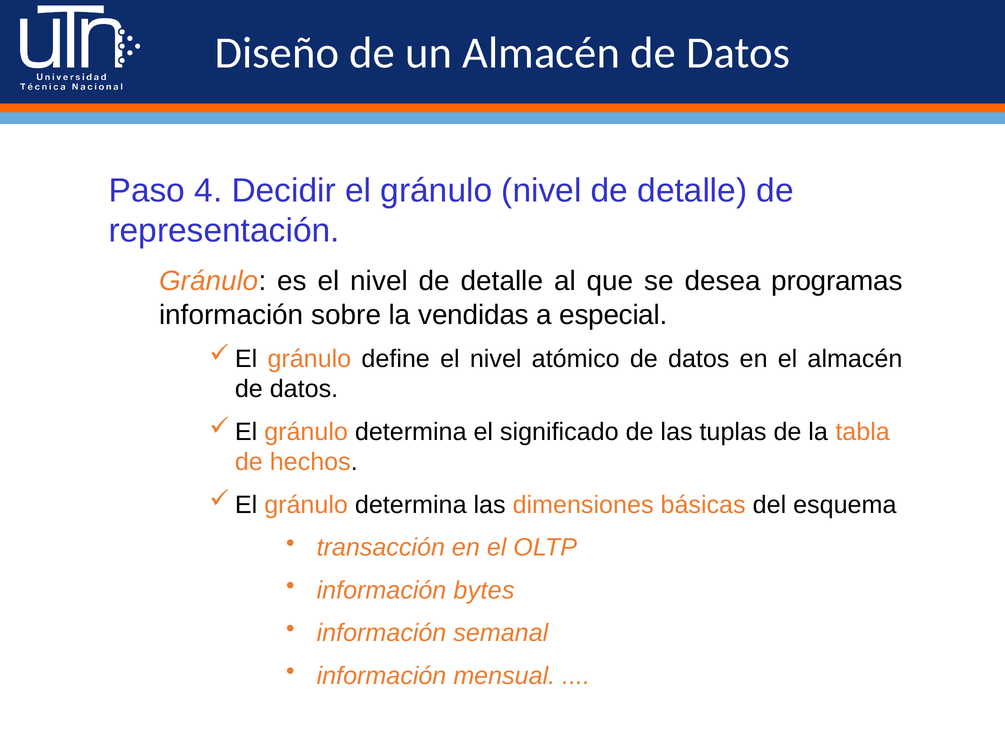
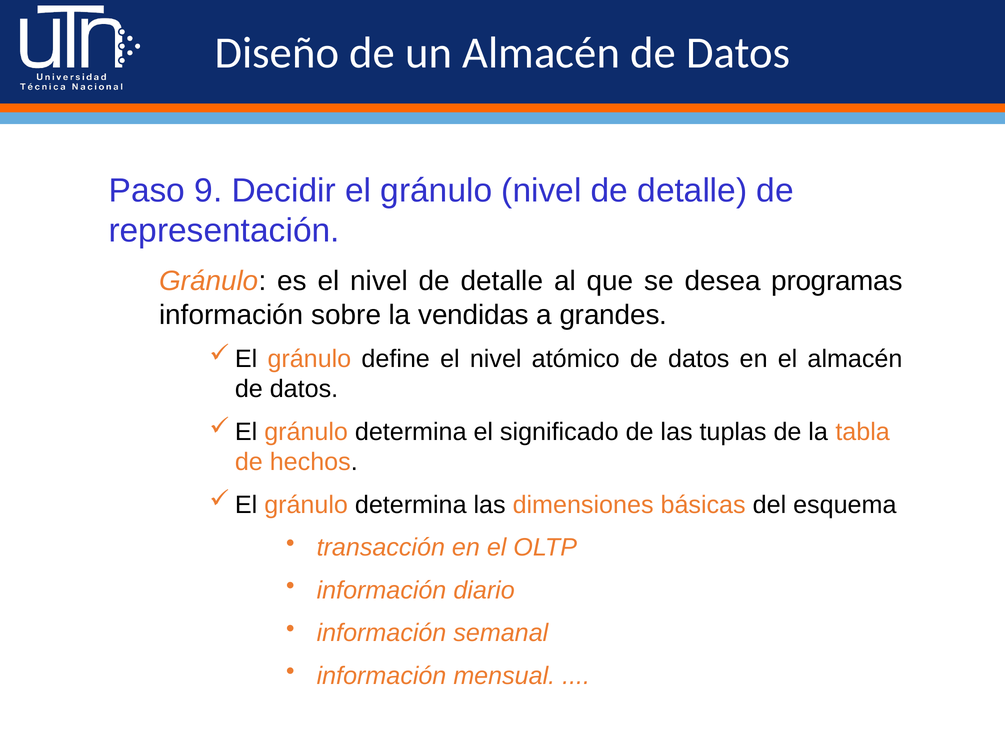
4: 4 -> 9 (208, 191)
especial: especial -> grandes (613, 315)
bytes: bytes -> diario (484, 590)
